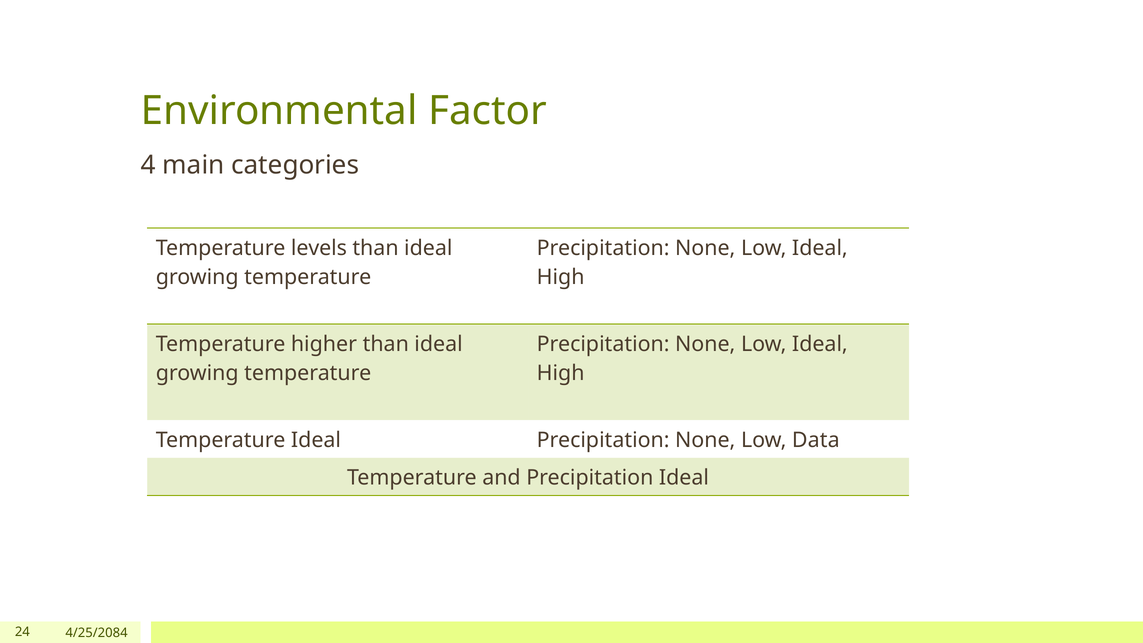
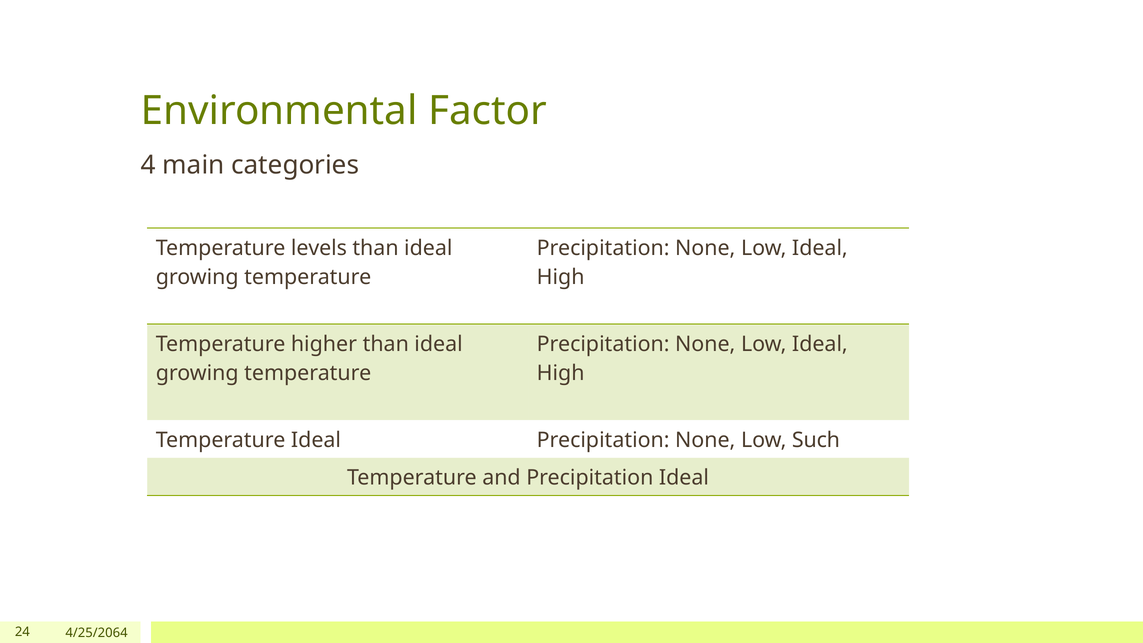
Data: Data -> Such (816, 440)
4/25/2084: 4/25/2084 -> 4/25/2064 (97, 633)
